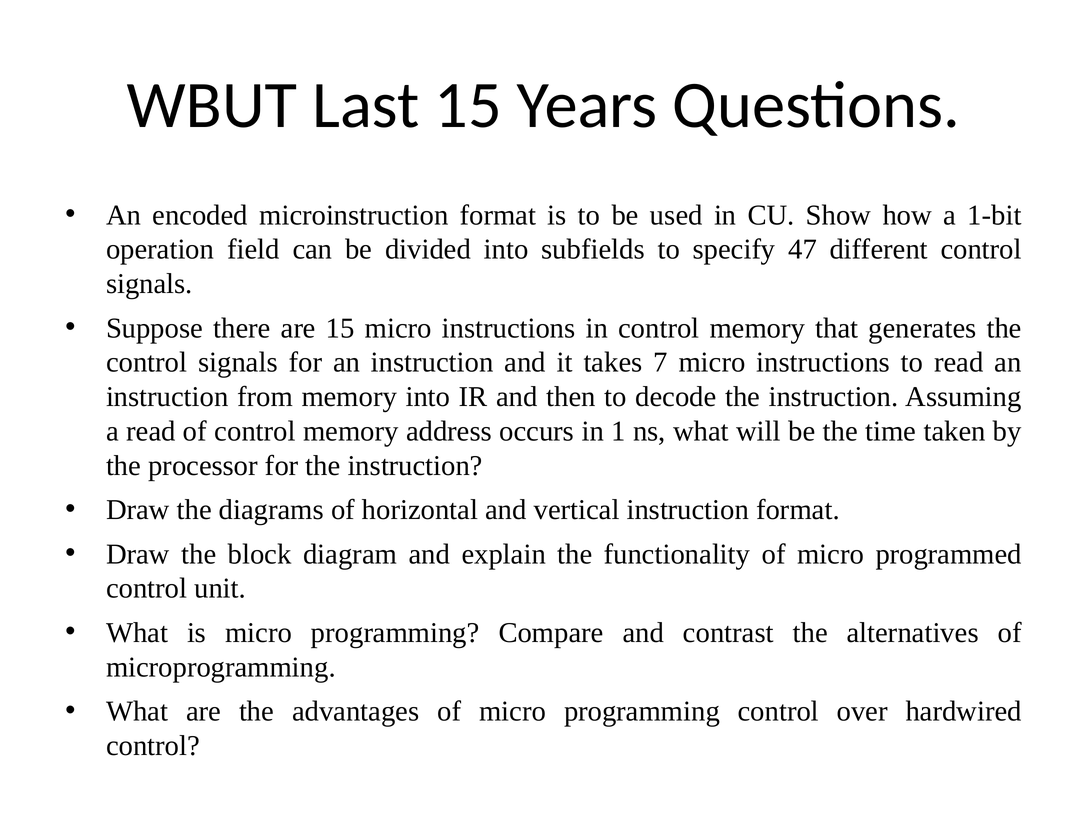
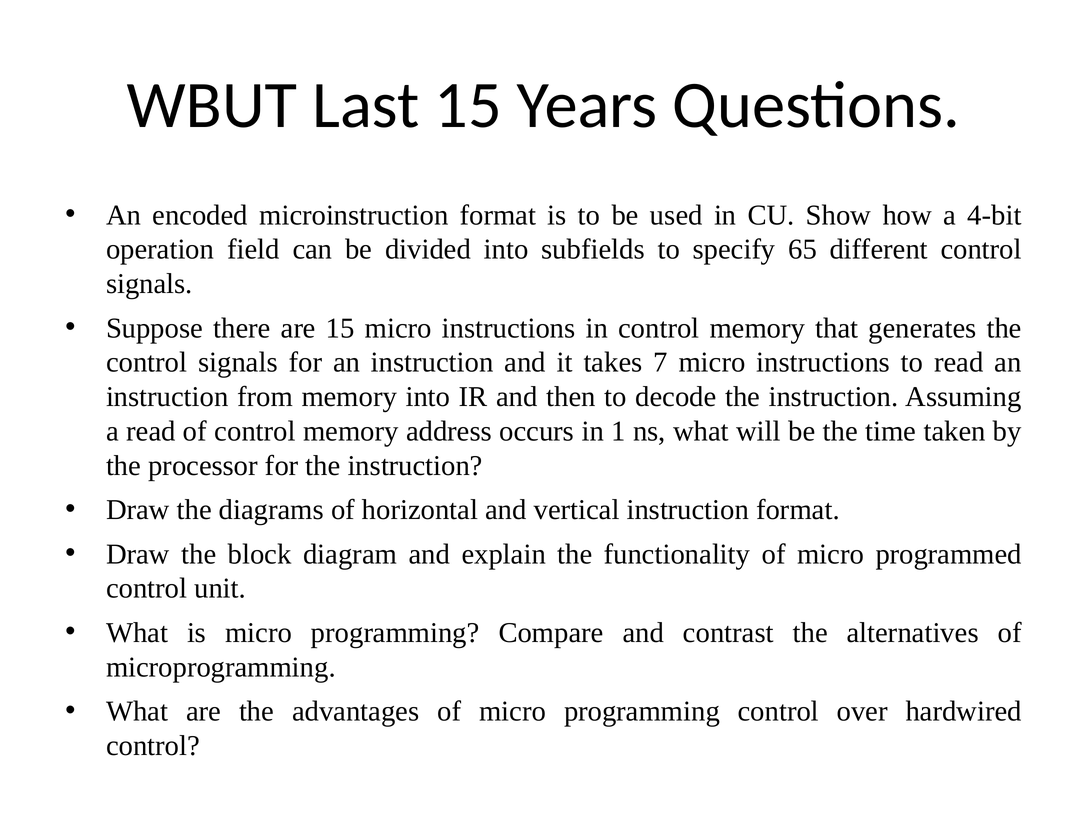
1-bit: 1-bit -> 4-bit (994, 215)
47: 47 -> 65 (803, 250)
